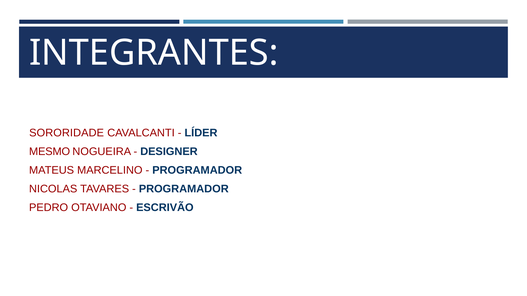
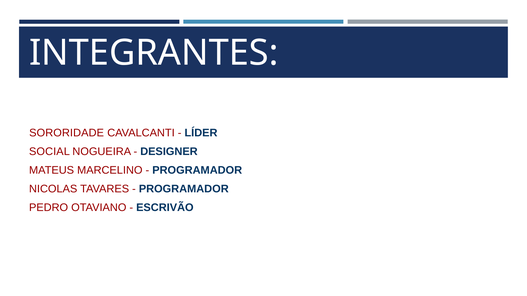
MESMO: MESMO -> SOCIAL (49, 152)
